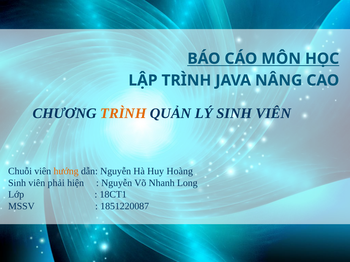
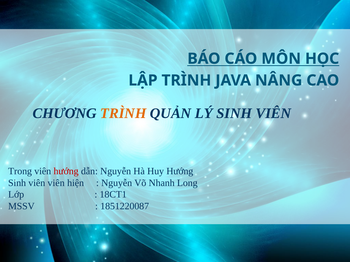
Chuỗi: Chuỗi -> Trong (20, 172)
hướng colour: orange -> red (66, 172)
Huy Hoàng: Hoàng -> Hướng (180, 172)
viên phải: phải -> viên (56, 183)
